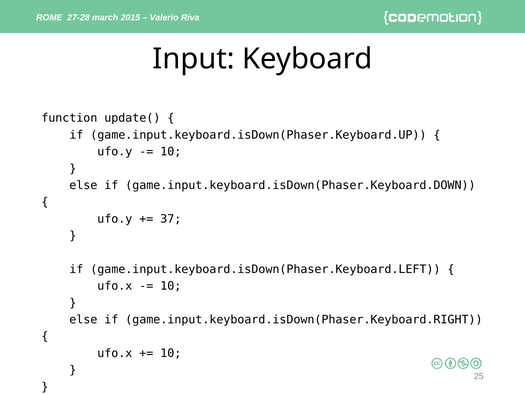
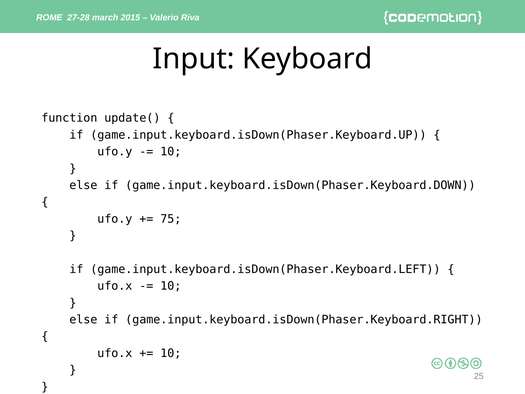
37: 37 -> 75 (171, 219)
